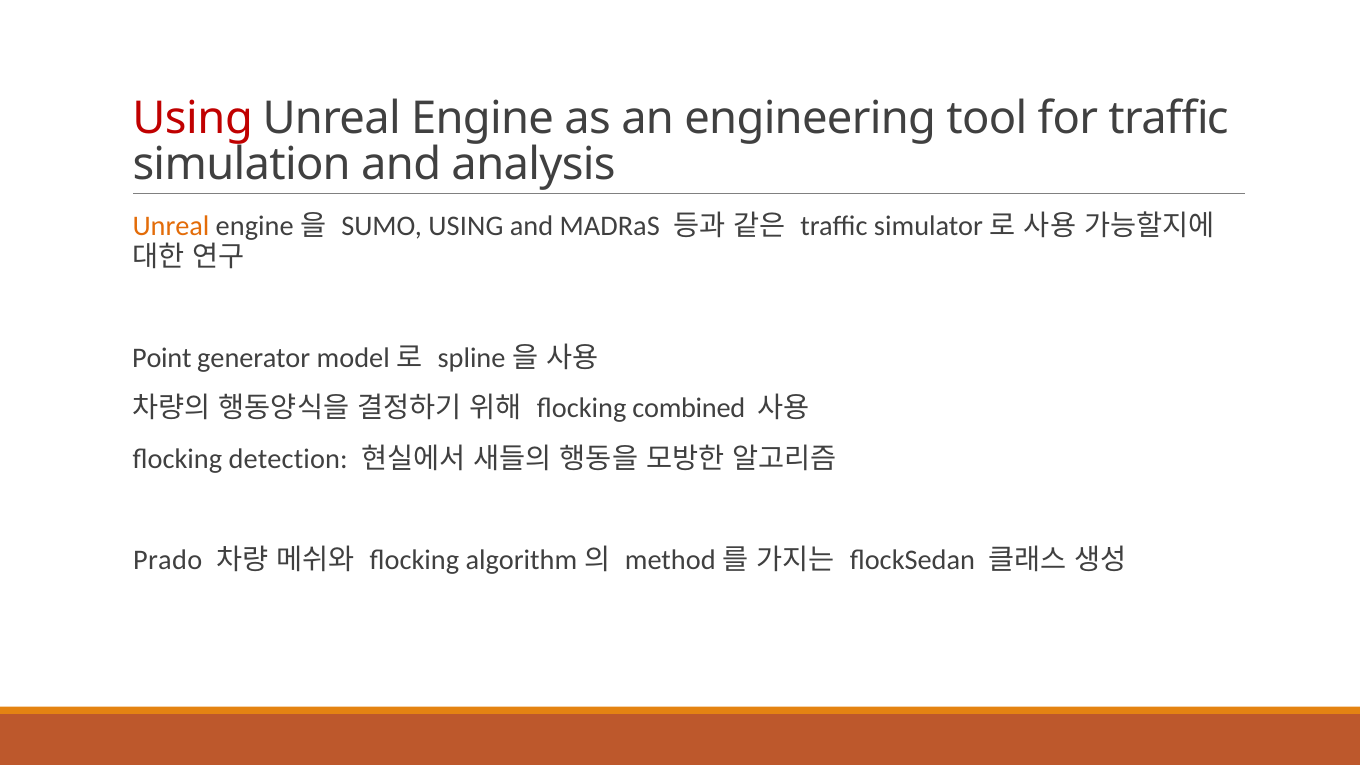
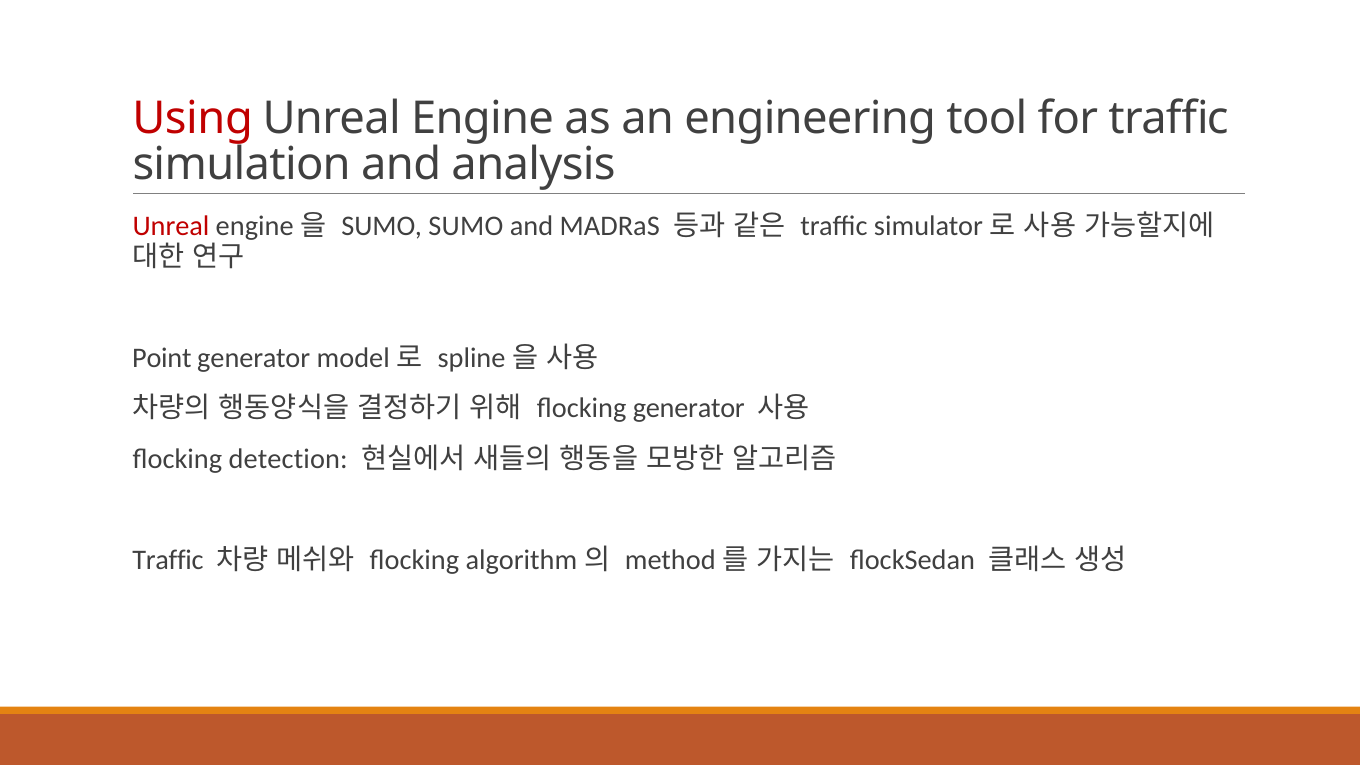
Unreal colour: orange -> red (171, 226)
SUMO USING: USING -> SUMO (466, 226)
flocking combined: combined -> generator (689, 408)
Prado: Prado -> Traffic (168, 560)
